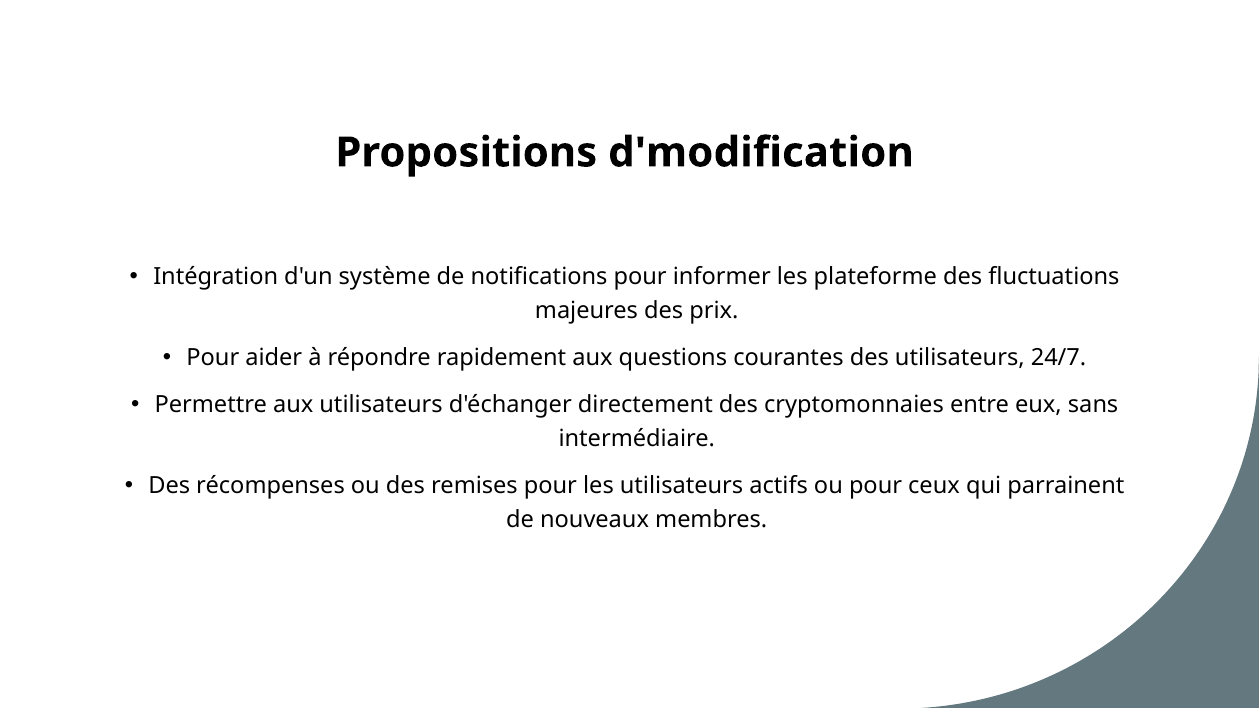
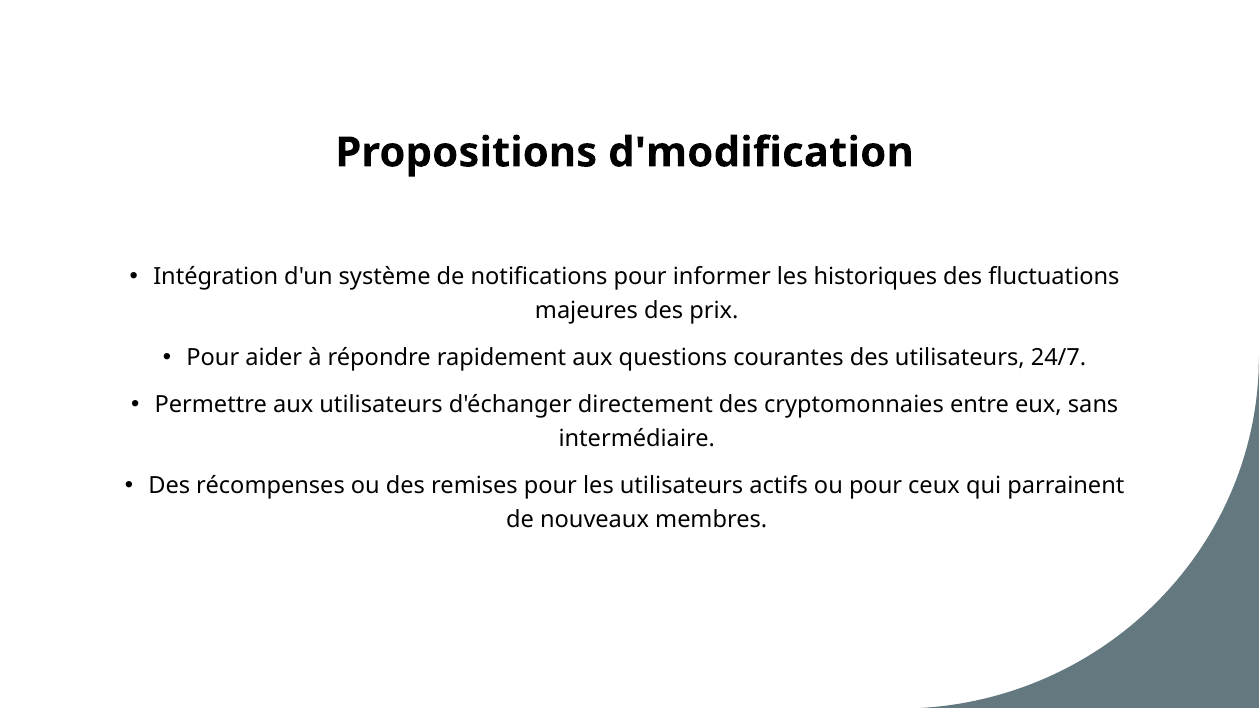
plateforme: plateforme -> historiques (875, 277)
